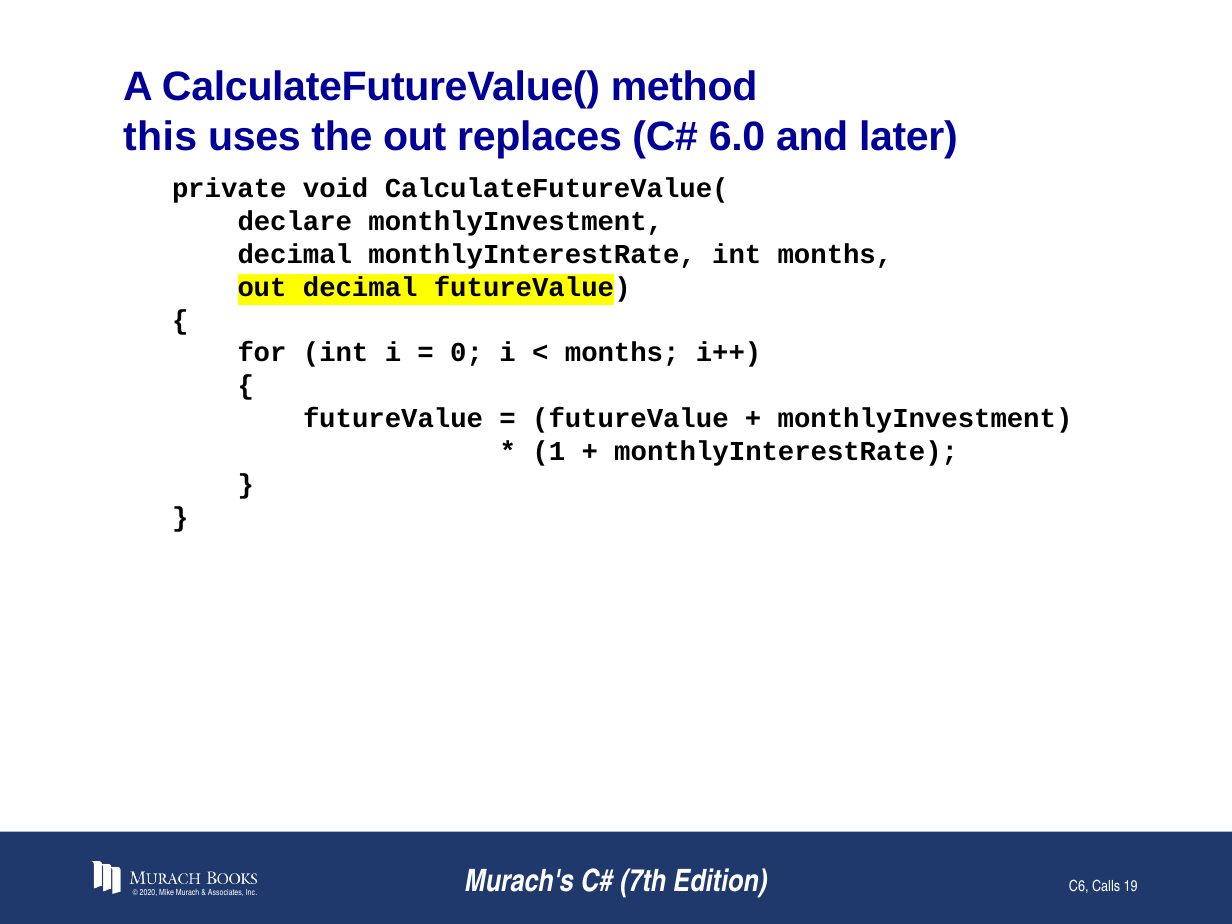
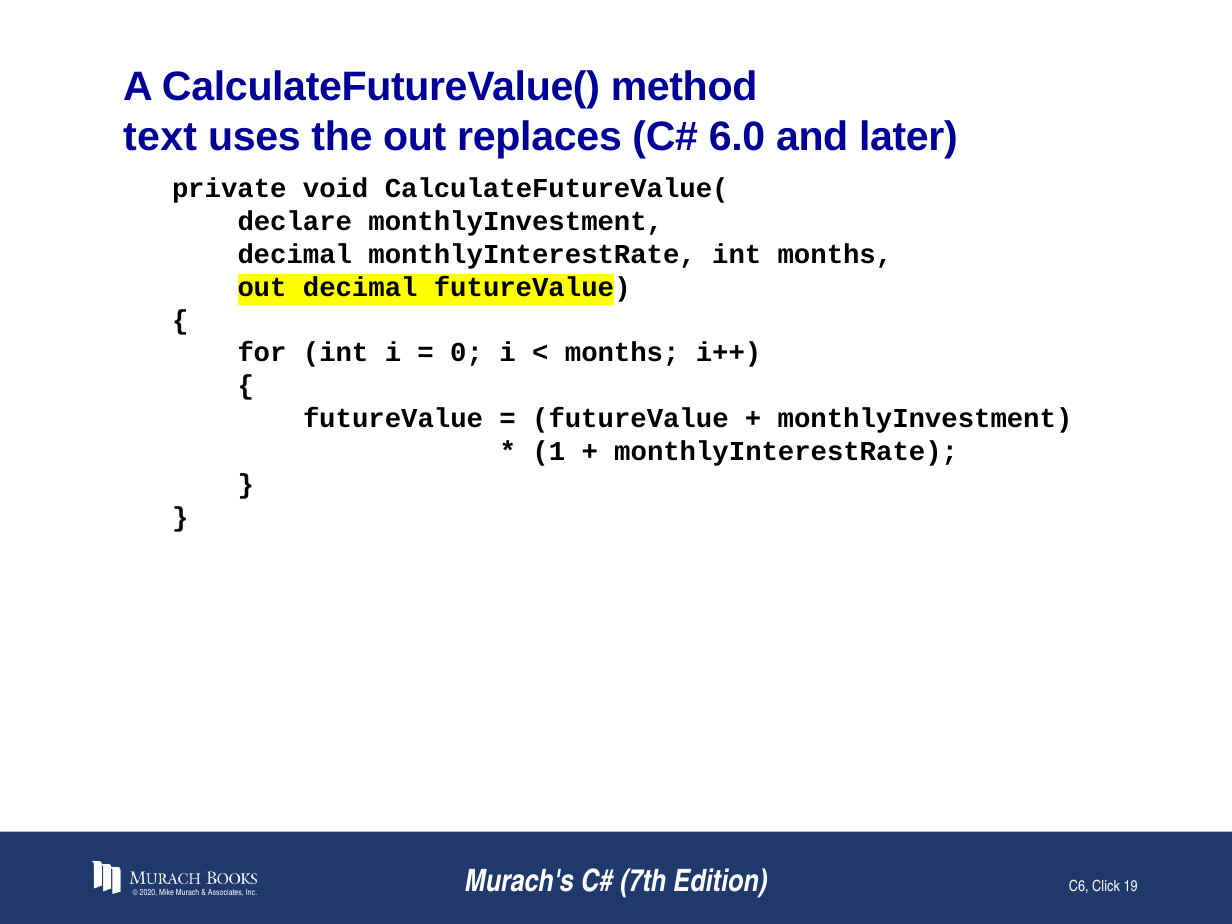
this: this -> text (160, 137)
Calls: Calls -> Click (1106, 886)
